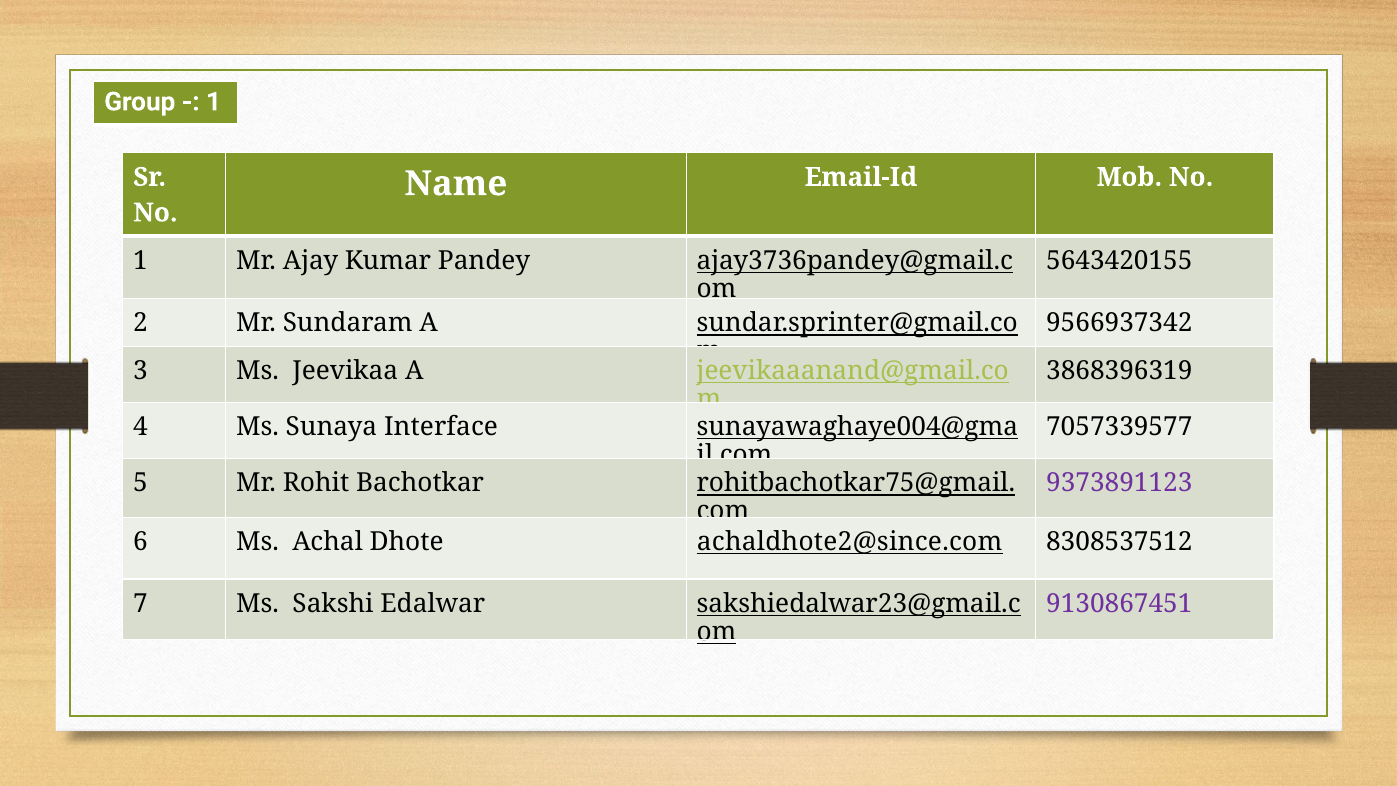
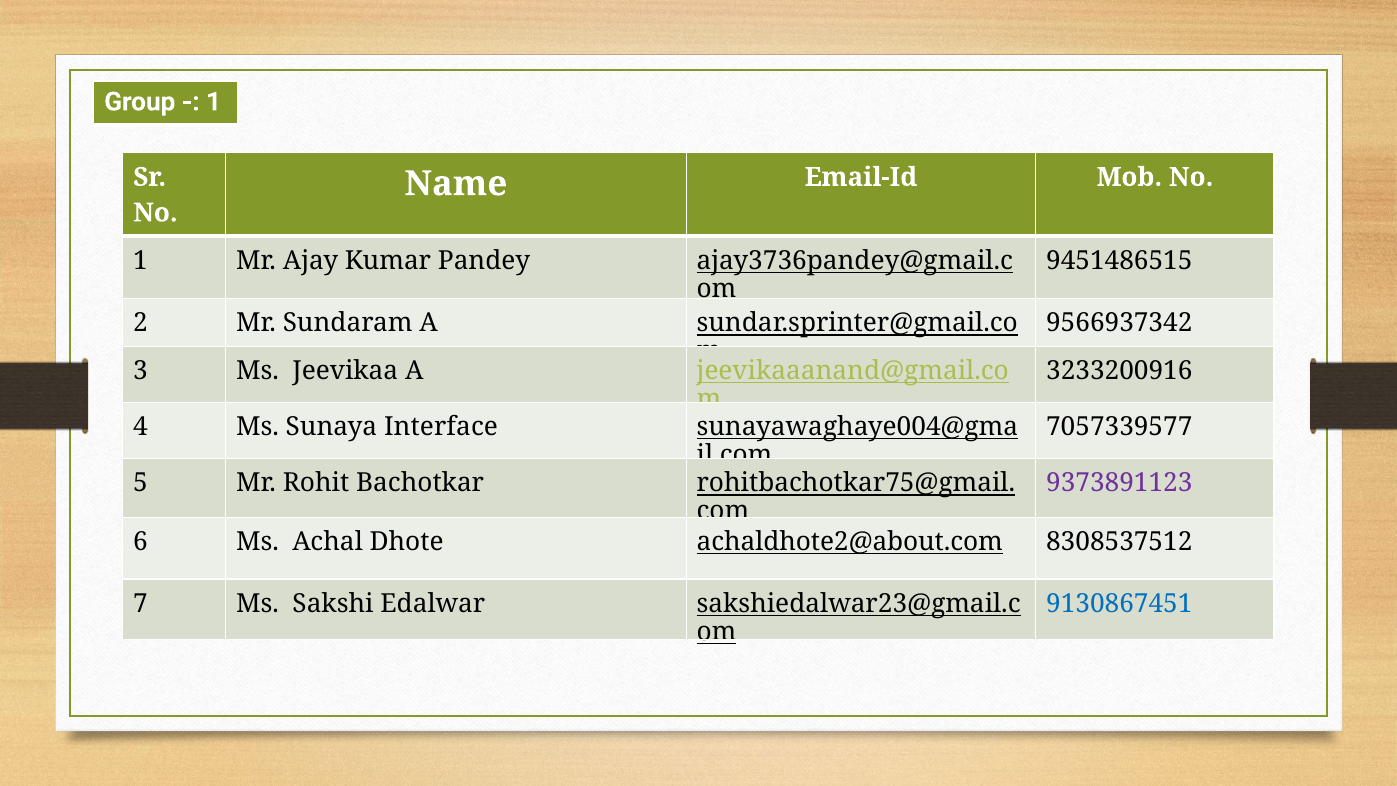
5643420155: 5643420155 -> 9451486515 (1119, 260)
3868396319: 3868396319 -> 3233200916 (1119, 371)
achaldhote2@since.com: achaldhote2@since.com -> achaldhote2@about.com (850, 542)
9130867451 colour: purple -> blue (1119, 603)
